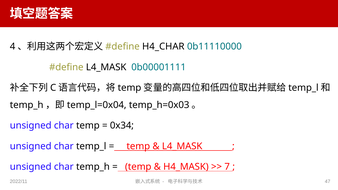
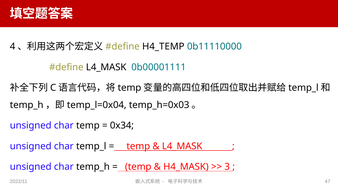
H4_CHAR: H4_CHAR -> H4_TEMP (163, 47)
7: 7 -> 3 (227, 167)
